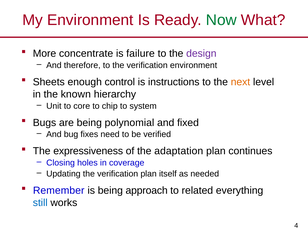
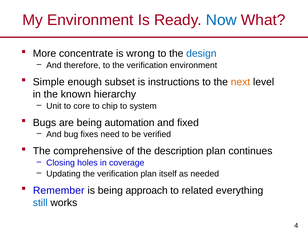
Now colour: green -> blue (221, 20)
failure: failure -> wrong (141, 53)
design colour: purple -> blue (201, 53)
Sheets: Sheets -> Simple (49, 82)
control: control -> subset (120, 82)
polynomial: polynomial -> automation (130, 123)
expressiveness: expressiveness -> comprehensive (88, 151)
adaptation: adaptation -> description (179, 151)
